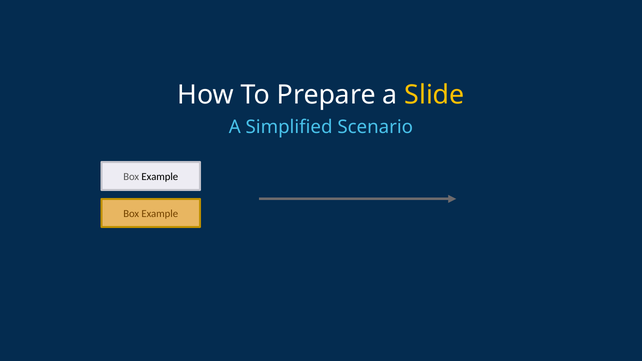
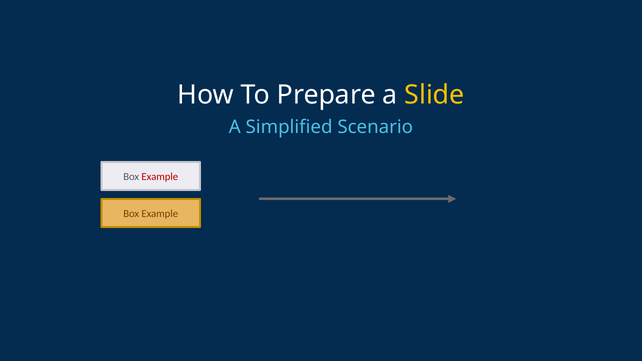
Example colour: black -> red (160, 177)
